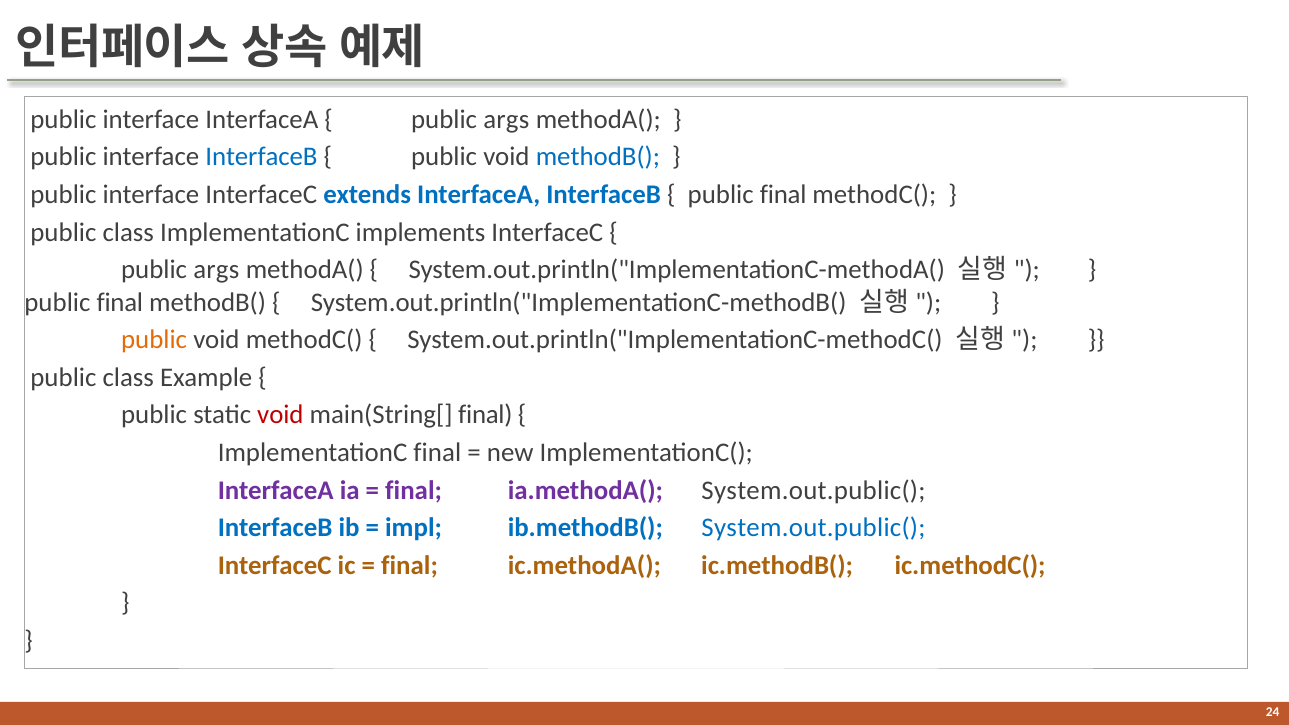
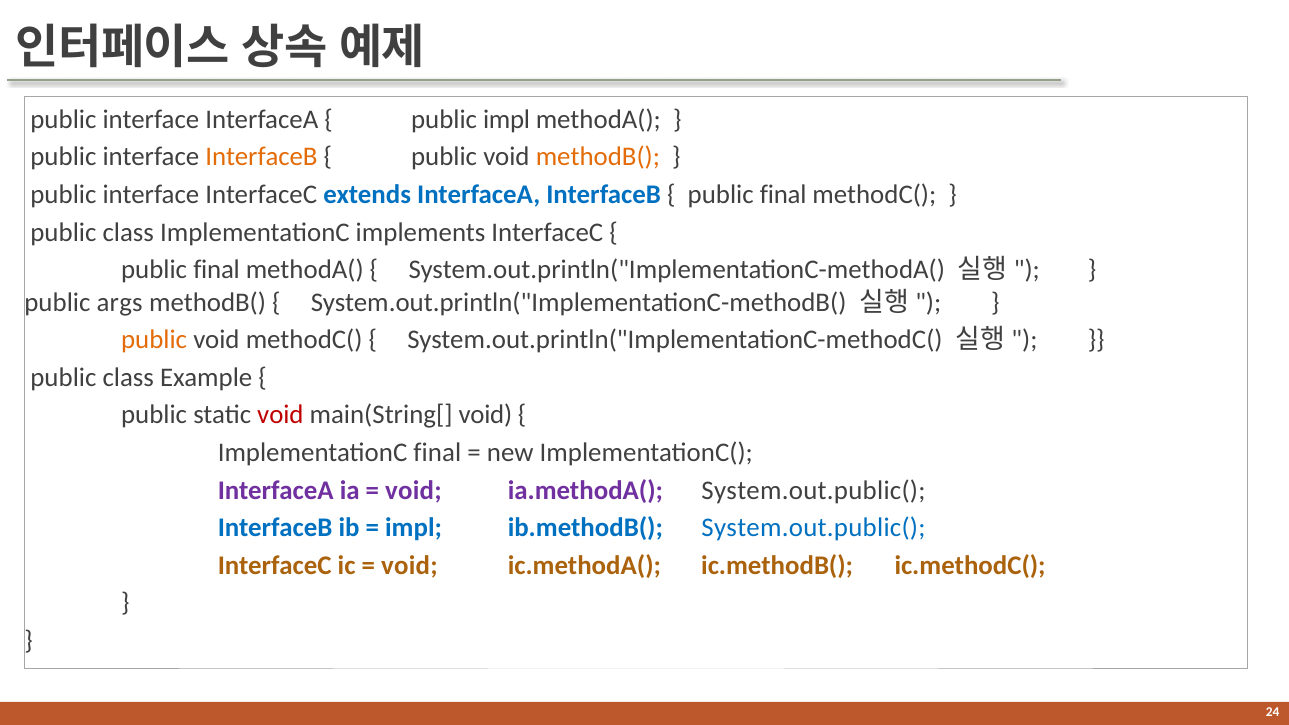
args: args -> impl (507, 120)
InterfaceB colour: blue -> orange (261, 157)
methodB( colour: blue -> orange (598, 157)
args: args -> final (217, 270)
final: final -> args (120, 302)
main(String[ final: final -> void (485, 415)
final: final -> void (413, 490)
final: final -> void (409, 565)
